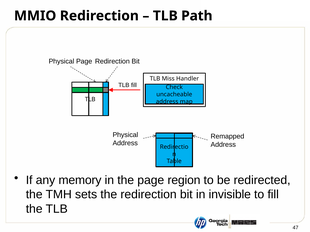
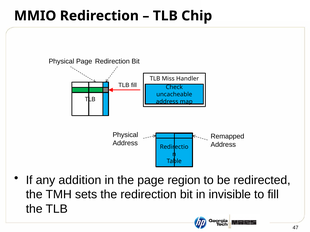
Path: Path -> Chip (197, 16)
memory: memory -> addition (80, 180)
